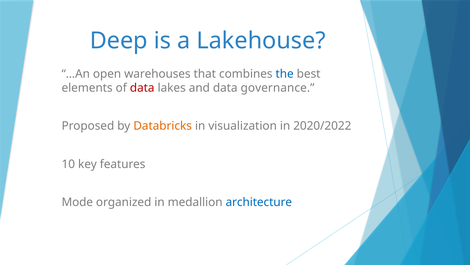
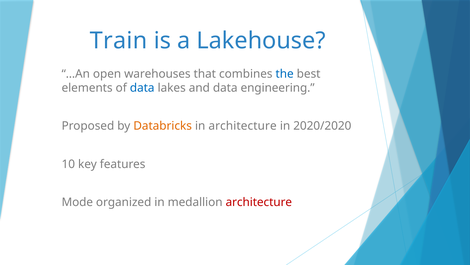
Deep: Deep -> Train (119, 41)
data colour: red -> blue (142, 88)
governance: governance -> engineering (278, 88)
in visualization: visualization -> architecture (243, 126)
2020/2022: 2020/2022 -> 2020/2020 (322, 126)
architecture colour: blue -> red (259, 202)
